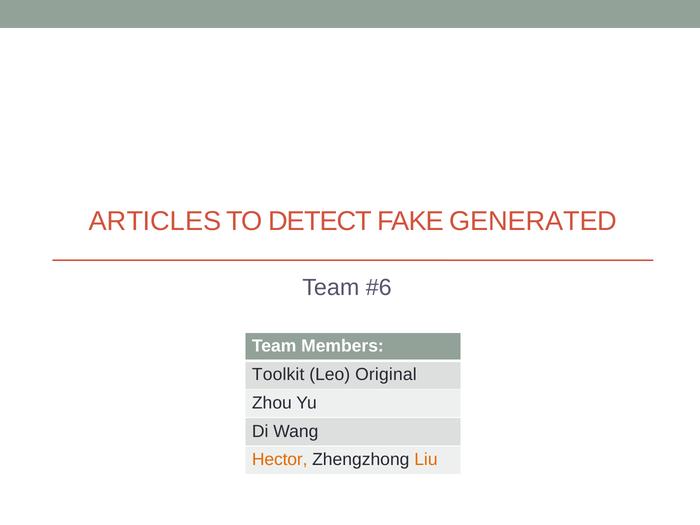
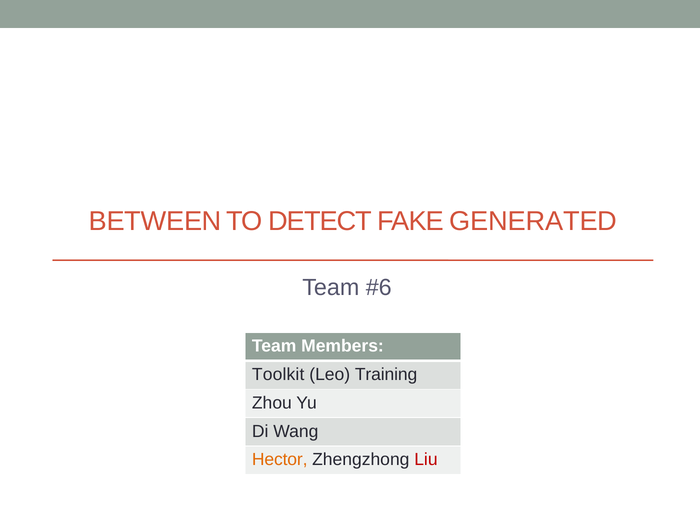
ARTICLES: ARTICLES -> BETWEEN (155, 221)
Original: Original -> Training (386, 374)
Liu colour: orange -> red (426, 460)
